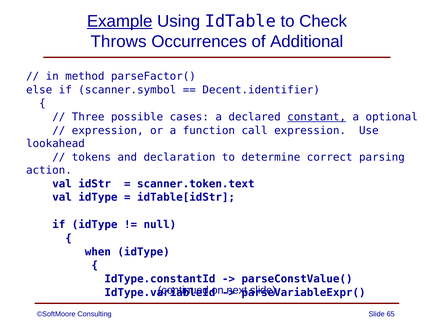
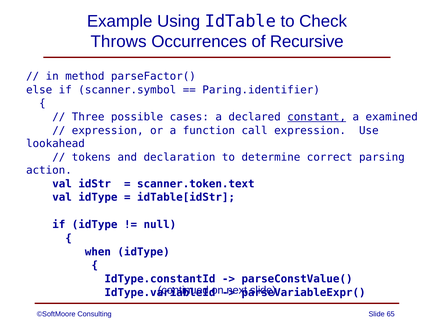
Example underline: present -> none (120, 21)
Additional: Additional -> Recursive (307, 42)
Decent.identifier: Decent.identifier -> Paring.identifier (261, 90)
optional: optional -> examined (392, 117)
